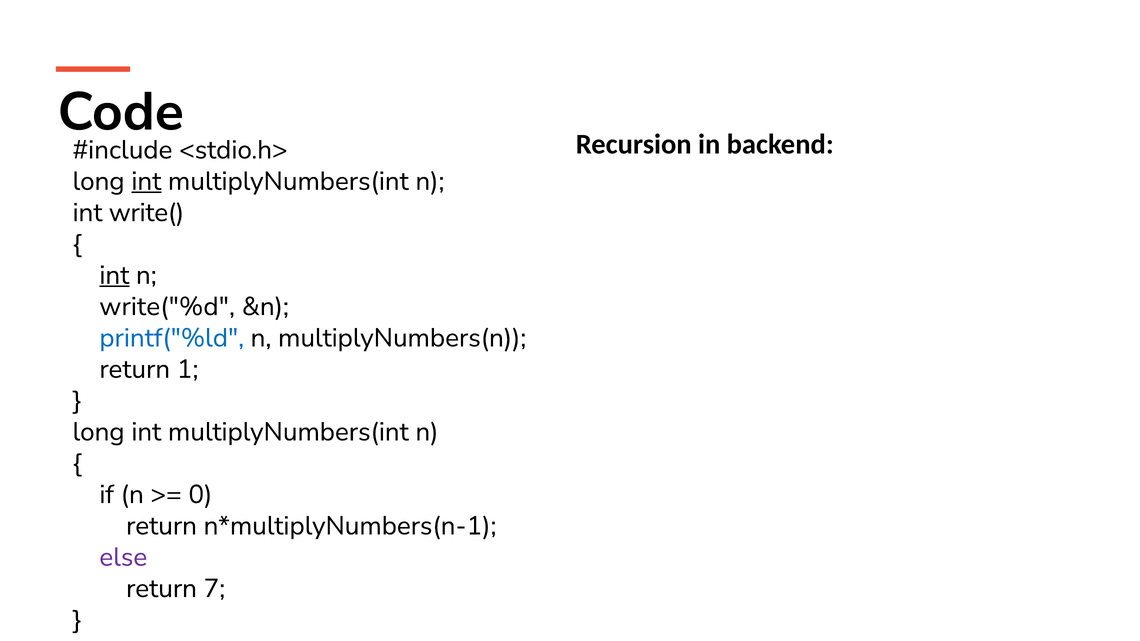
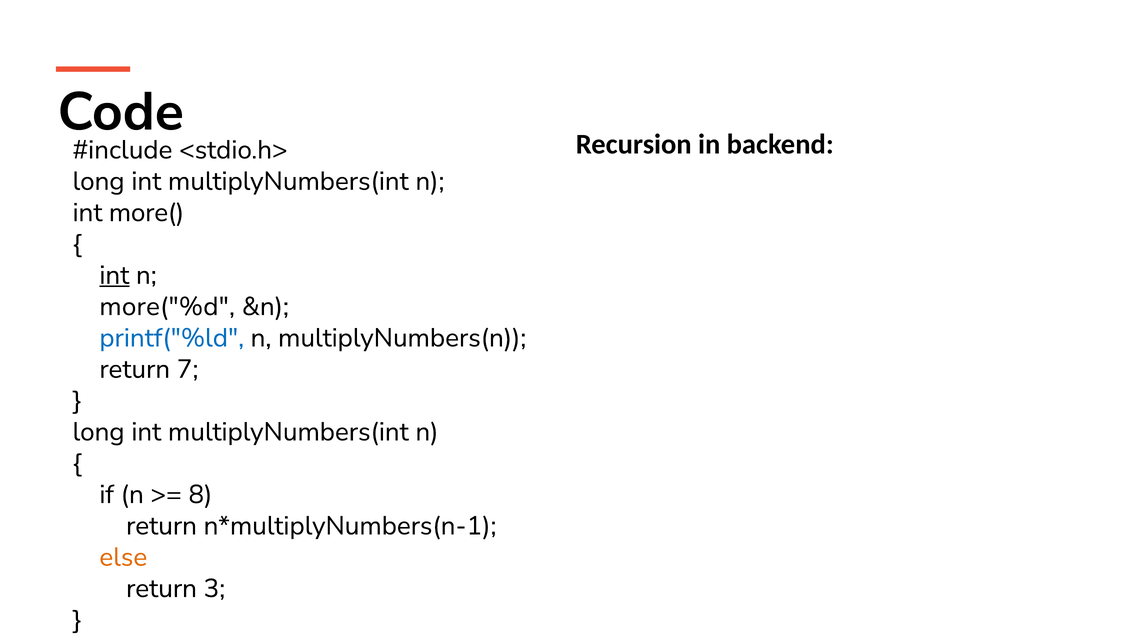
int underline: present -> none (146, 181)
write(: write( -> more( (146, 213)
write("%d: write("%d -> more("%d (167, 307)
1: 1 -> 7 (188, 369)
0: 0 -> 8 (200, 495)
else colour: purple -> orange (123, 557)
7: 7 -> 3 (214, 589)
